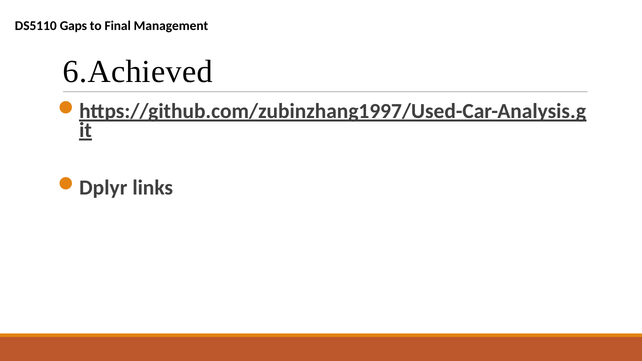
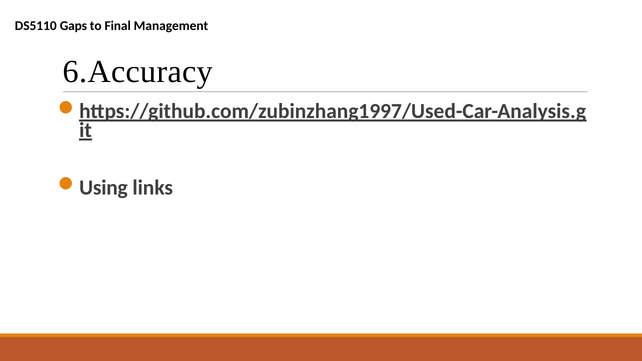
6.Achieved: 6.Achieved -> 6.Accuracy (138, 72)
Dplyr: Dplyr -> Using (103, 188)
